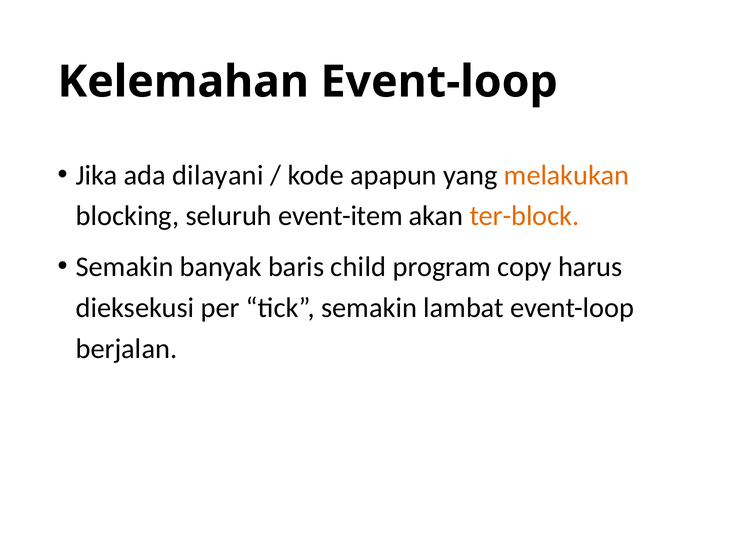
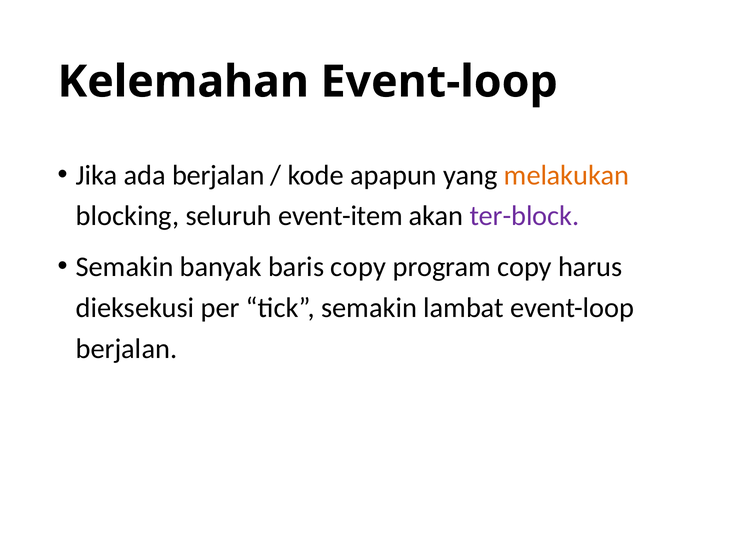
ada dilayani: dilayani -> berjalan (218, 175)
ter-block colour: orange -> purple (524, 216)
baris child: child -> copy (358, 267)
